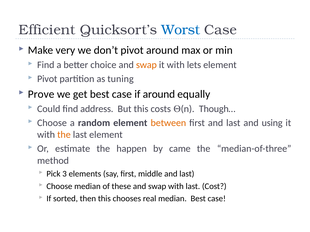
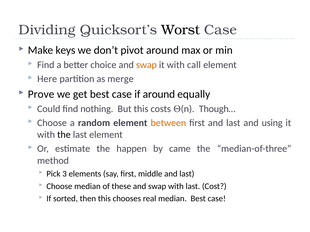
Efficient: Efficient -> Dividing (47, 30)
Worst colour: blue -> black (181, 30)
very: very -> keys (65, 50)
lets: lets -> call (194, 65)
Pivot: Pivot -> Here (47, 79)
tuning: tuning -> merge (121, 79)
address: address -> nothing (97, 109)
the colour: orange -> black (64, 135)
